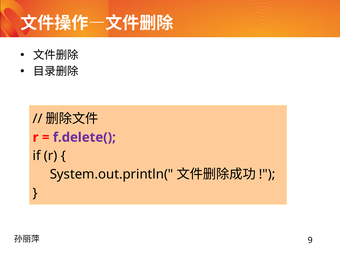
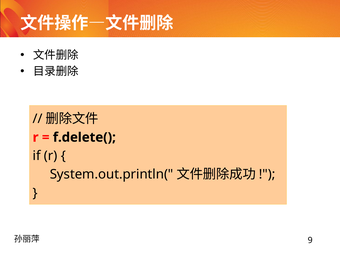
f.delete( colour: purple -> black (84, 137)
